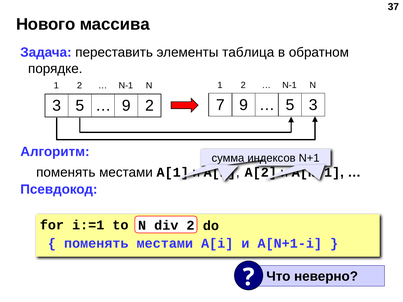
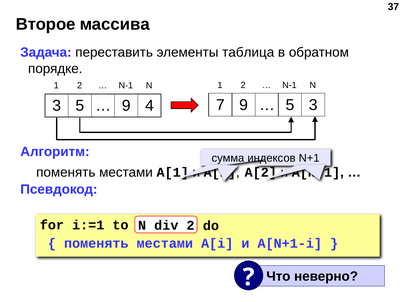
Нового: Нового -> Второе (46, 24)
9 2: 2 -> 4 (149, 106)
